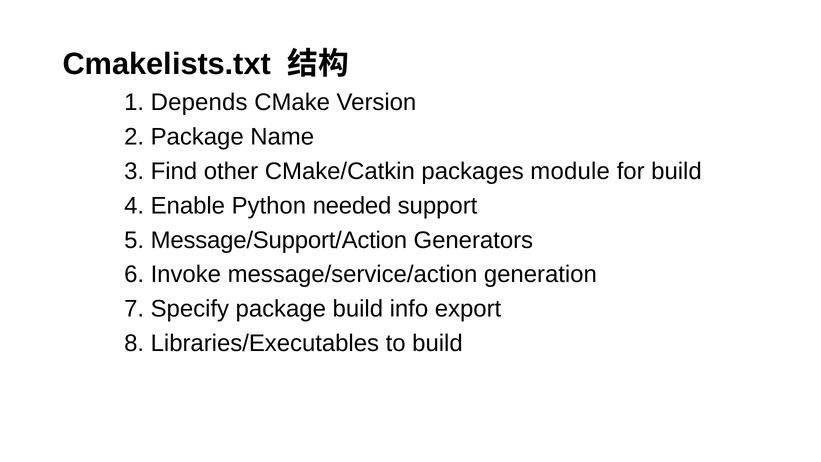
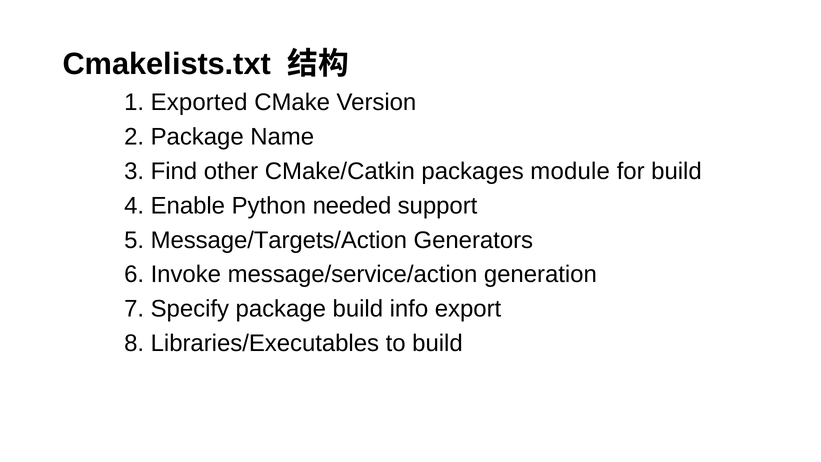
Depends: Depends -> Exported (199, 102)
Message/Support/Action: Message/Support/Action -> Message/Targets/Action (279, 240)
